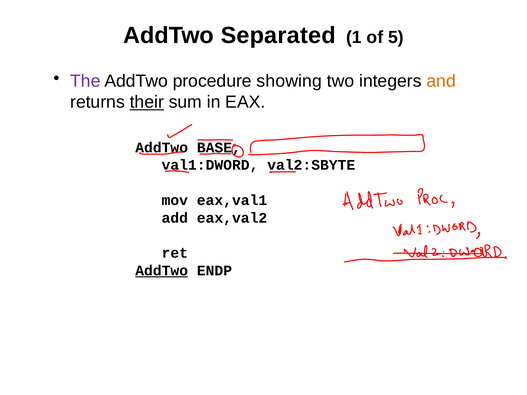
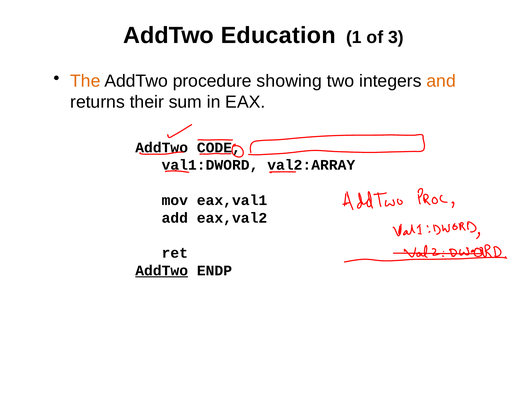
Separated: Separated -> Education (278, 35)
5: 5 -> 3 (396, 37)
The colour: purple -> orange (85, 81)
their underline: present -> none (147, 102)
BASE: BASE -> CODE (219, 148)
val2:SBYTE: val2:SBYTE -> val2:ARRAY (311, 165)
